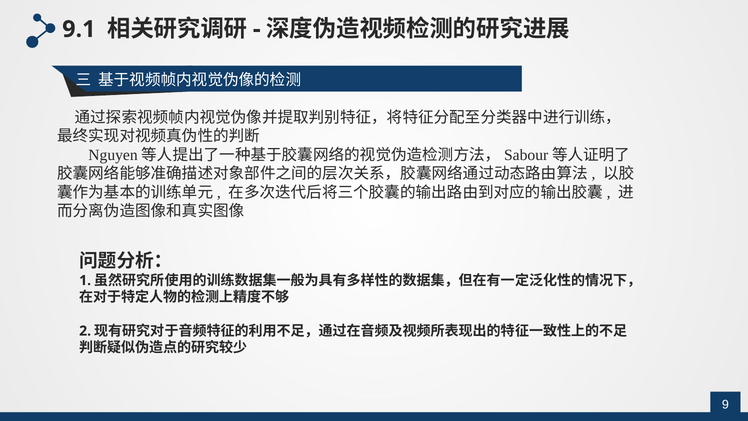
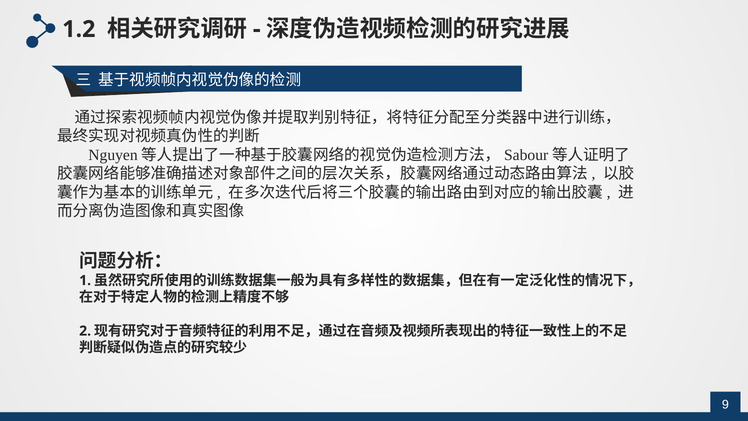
9.1: 9.1 -> 1.2 (79, 29)
